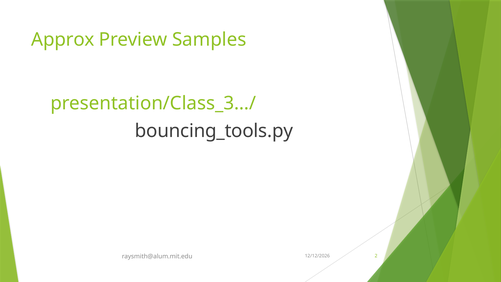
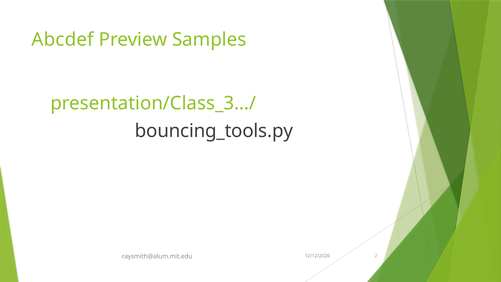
Approx: Approx -> Abcdef (63, 40)
